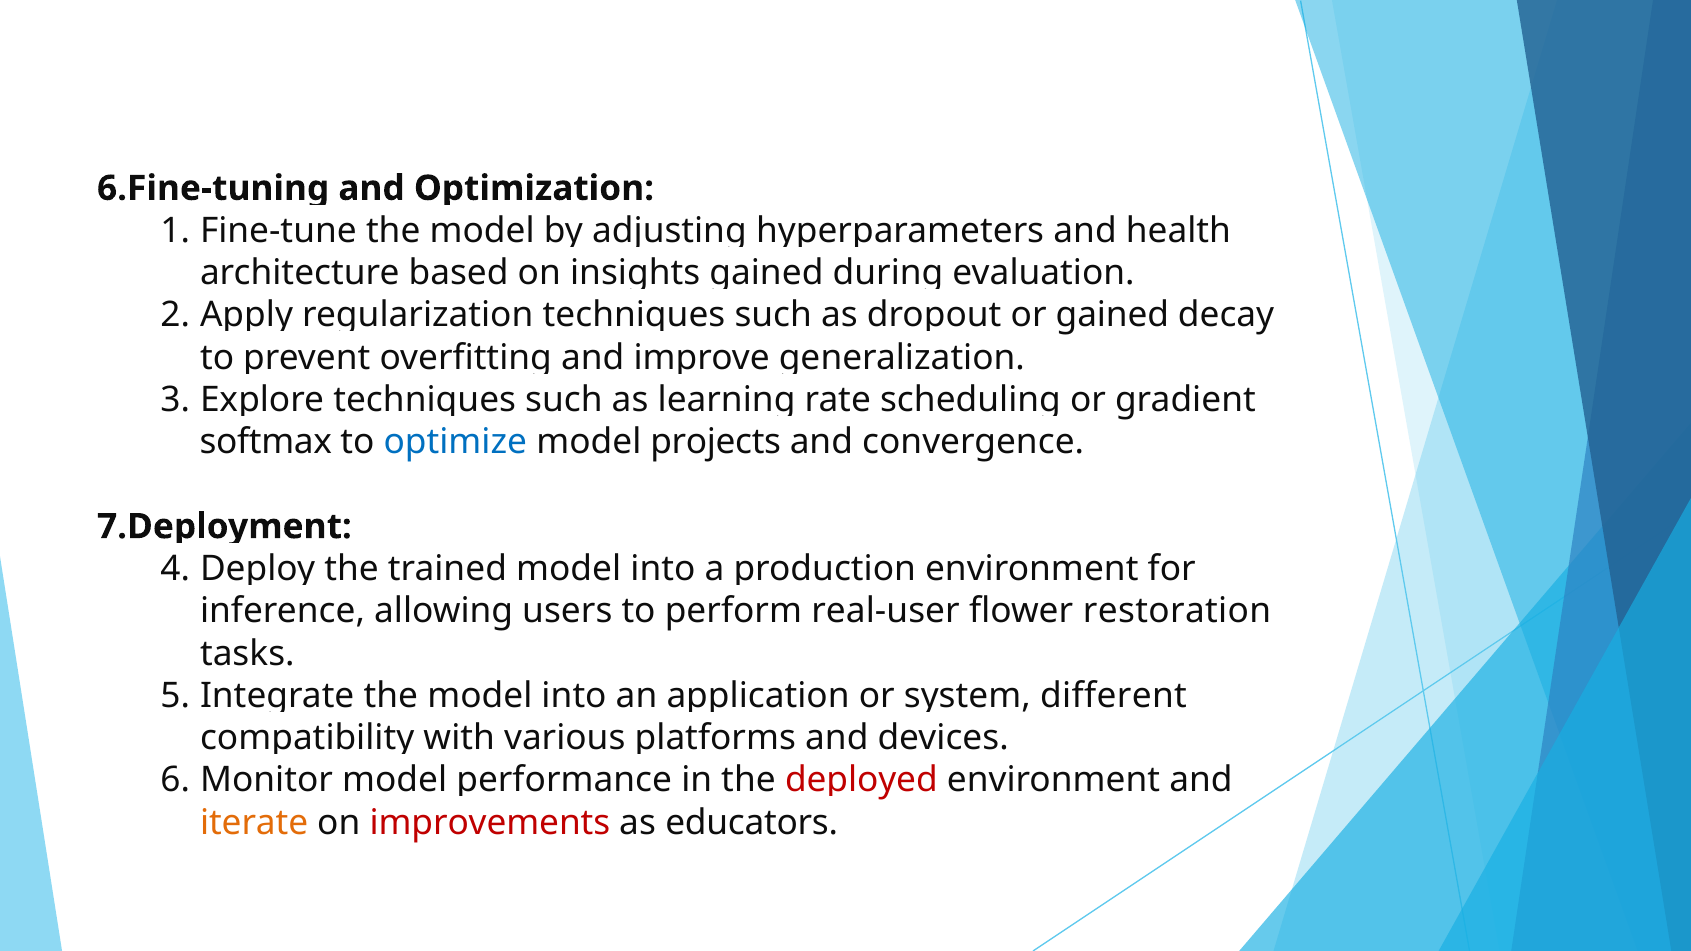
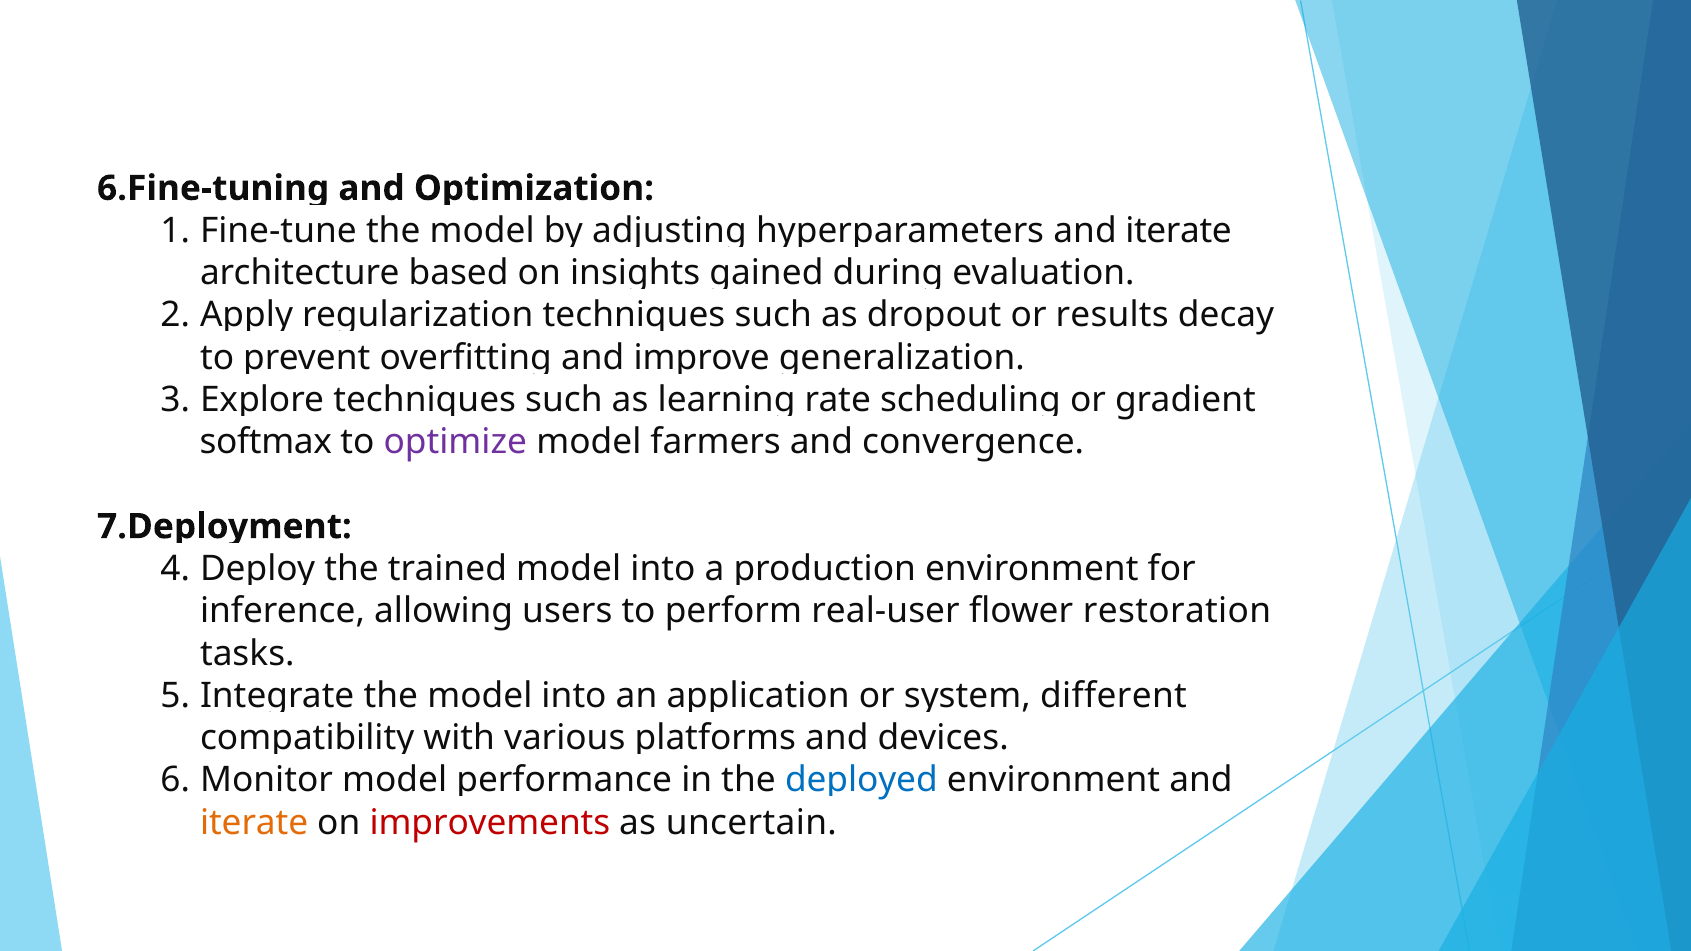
health: health -> iterate (1179, 231)
gained: gained -> results (1112, 315)
optimize colour: blue -> purple (455, 442)
projects: projects -> farmers (716, 442)
deployed colour: red -> blue (861, 780)
educators: educators -> uncertain (751, 823)
